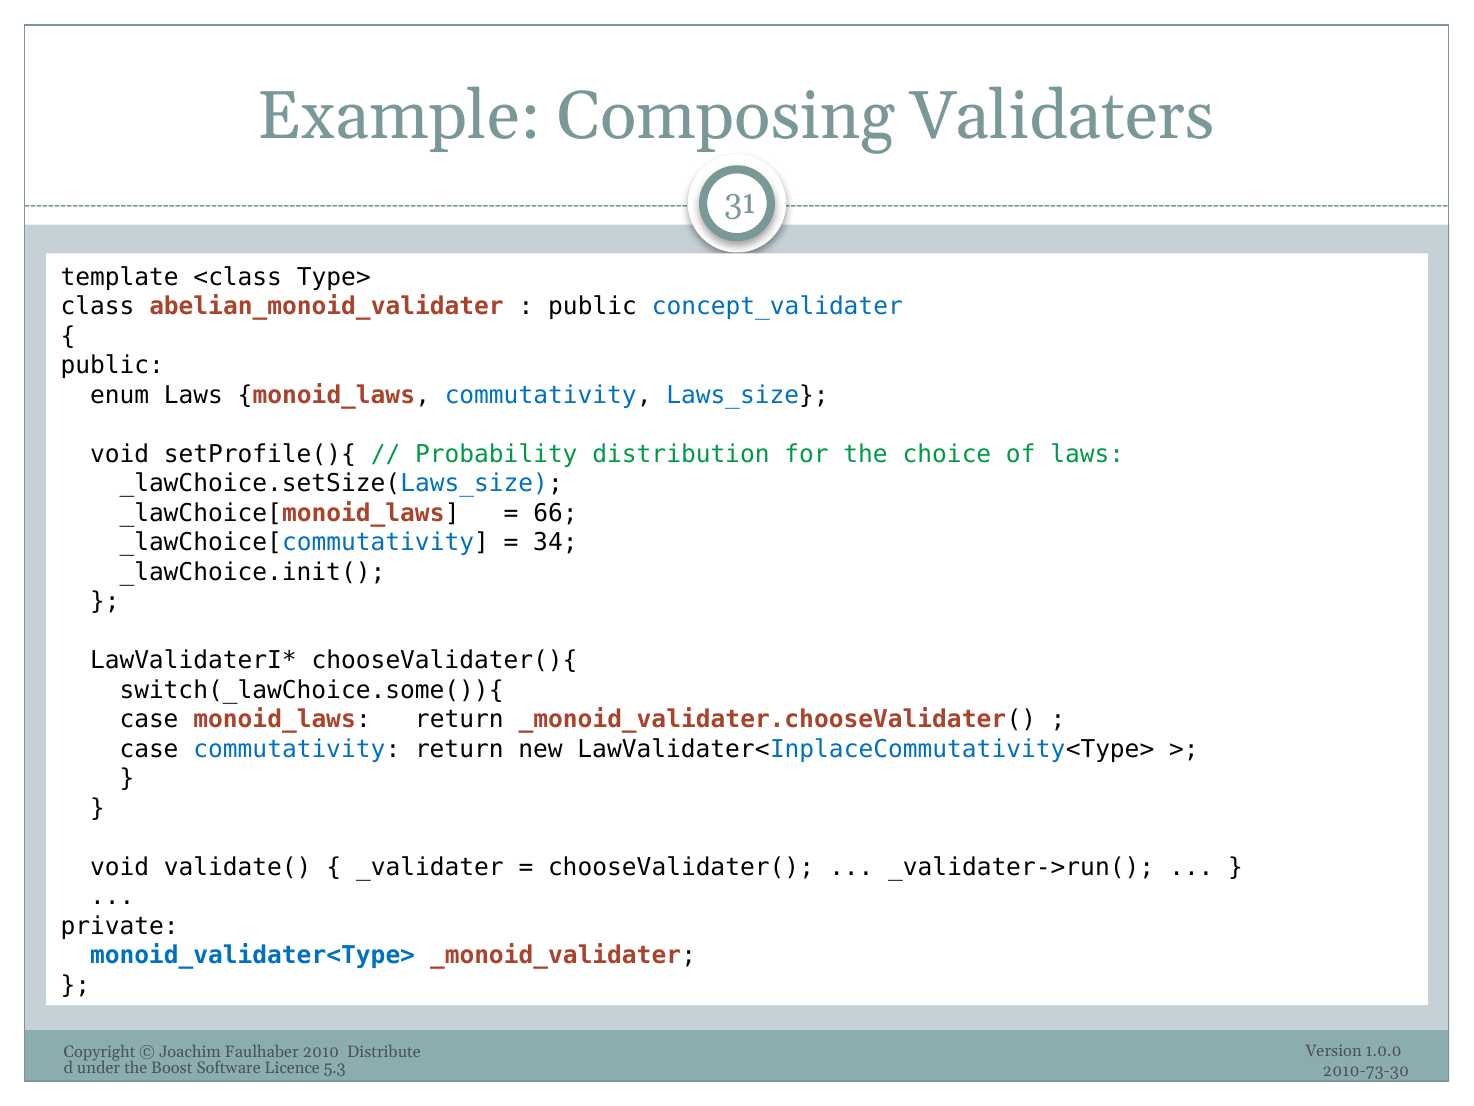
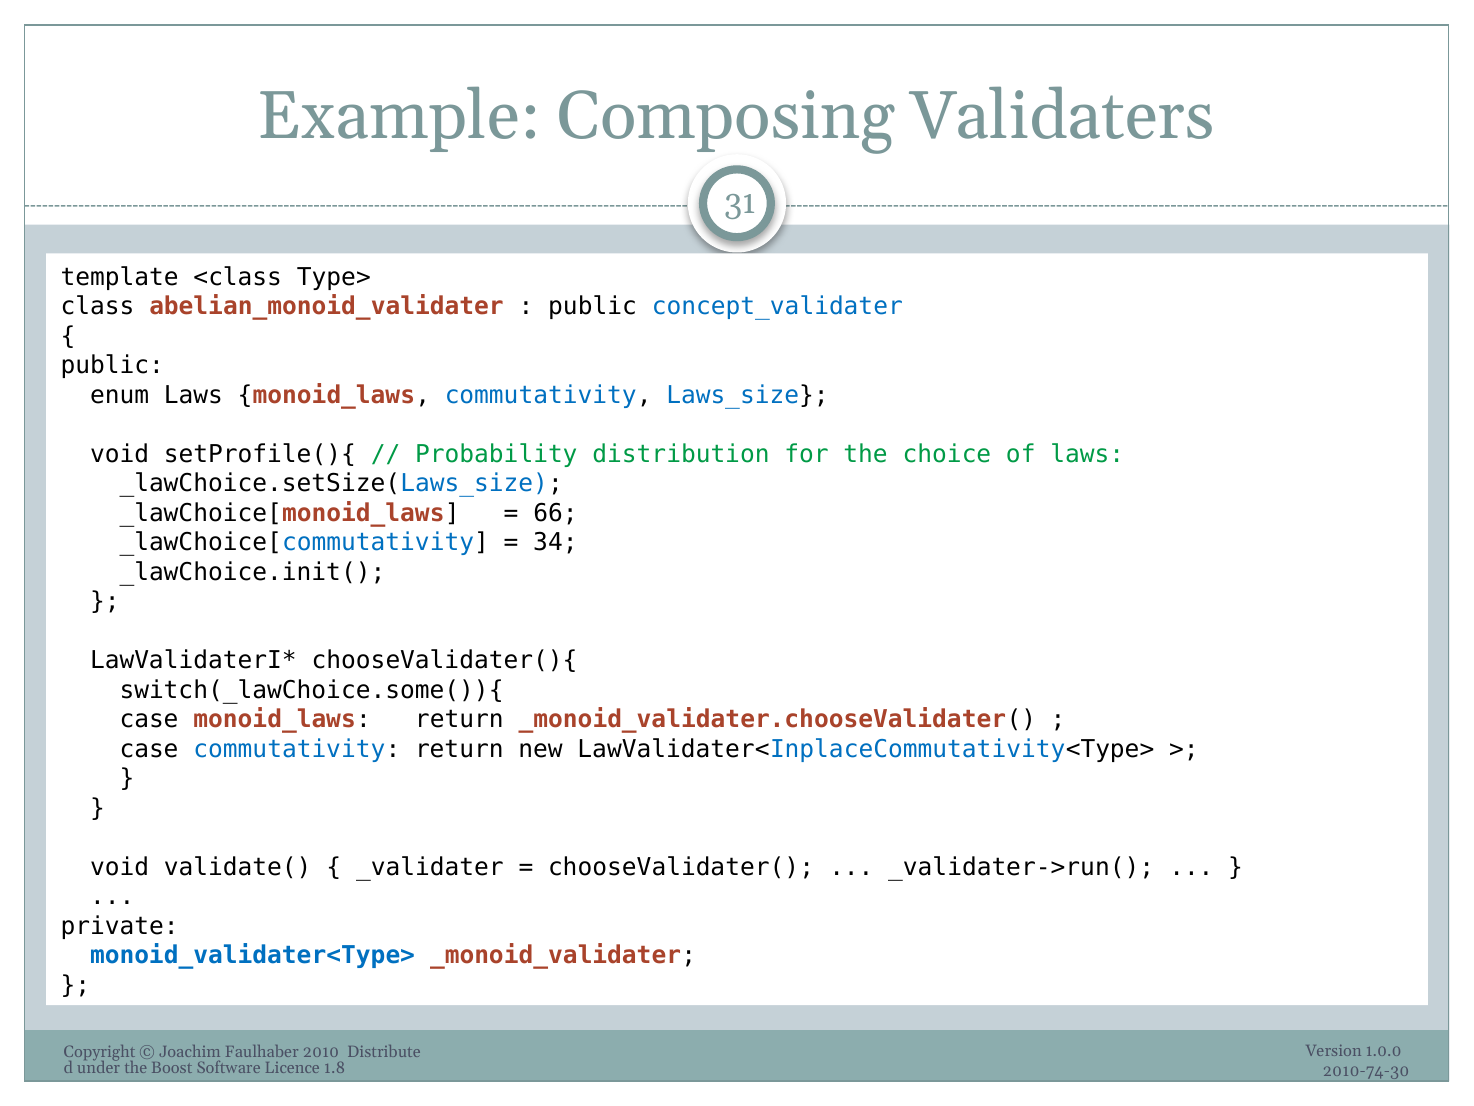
5.3: 5.3 -> 1.8 (335, 1068)
2010-73-30: 2010-73-30 -> 2010-74-30 (1366, 1070)
